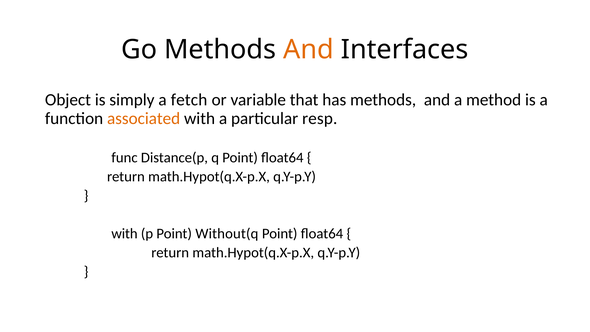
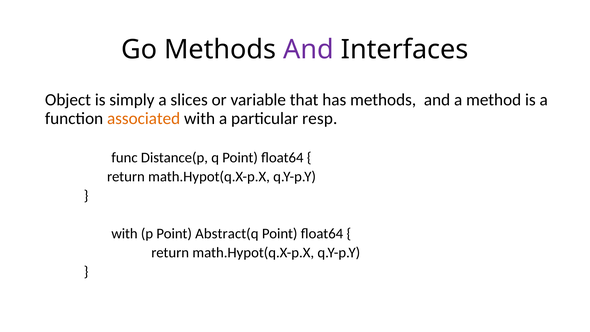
And colour: orange -> purple (309, 50)
fetch: fetch -> slices (189, 100)
Without(q: Without(q -> Abstract(q (227, 234)
